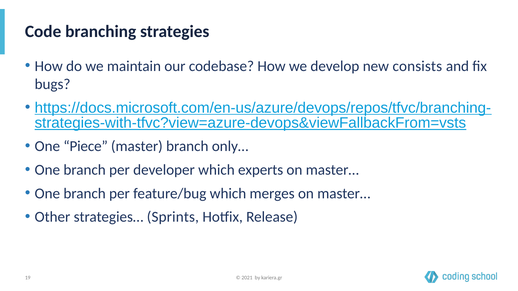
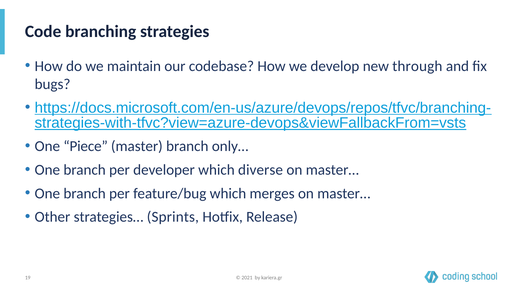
consists: consists -> through (417, 66)
experts: experts -> diverse (261, 170)
